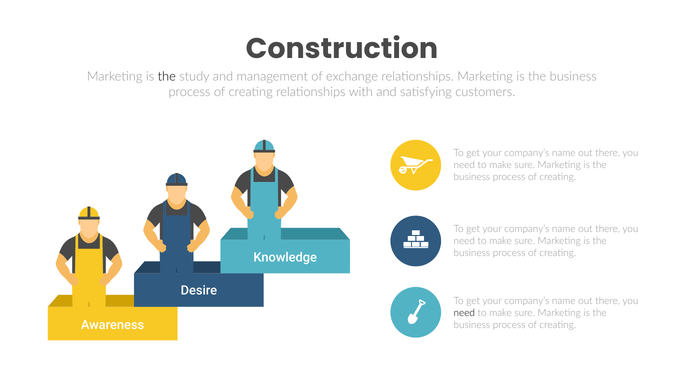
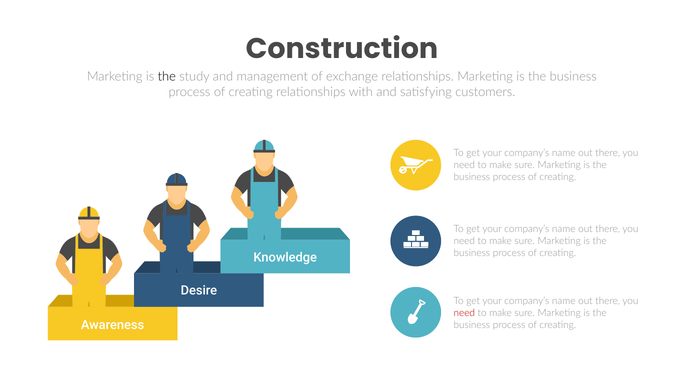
need colour: black -> red (464, 313)
